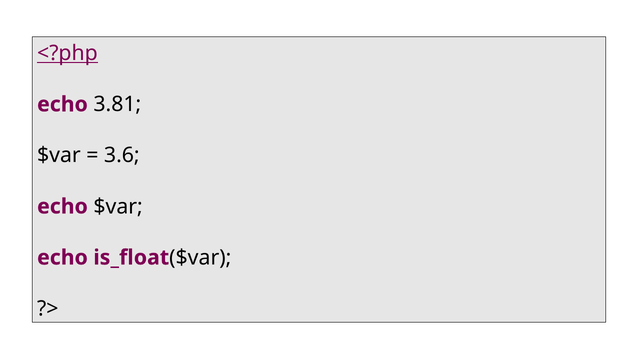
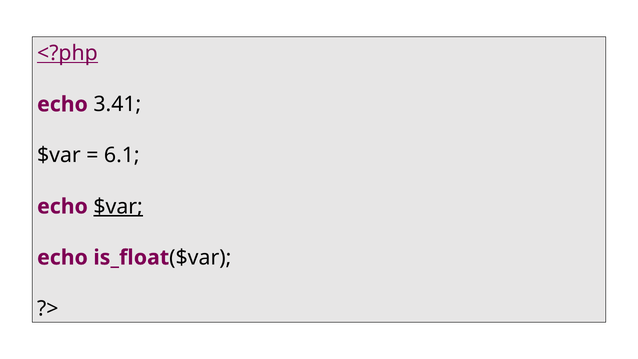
3.81: 3.81 -> 3.41 (117, 104)
3.6: 3.6 -> 6.1 (122, 155)
$var underline: none -> present (118, 206)
